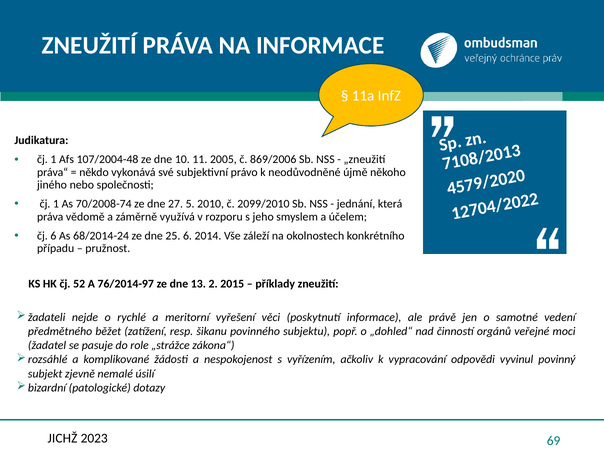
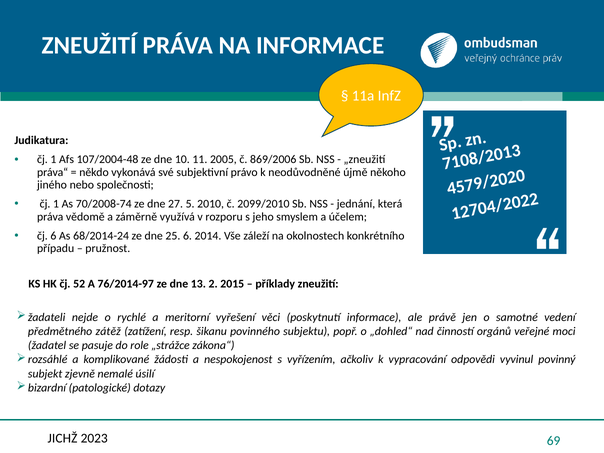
běžet: běžet -> zátěž (108, 331)
